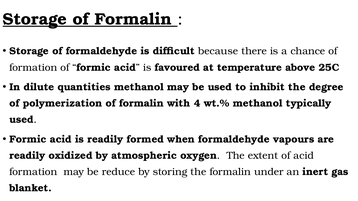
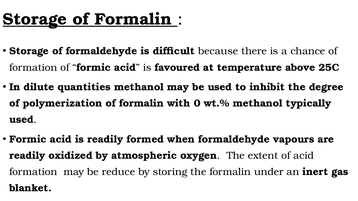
4: 4 -> 0 (197, 104)
